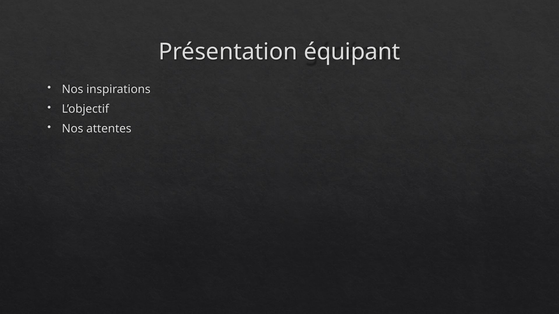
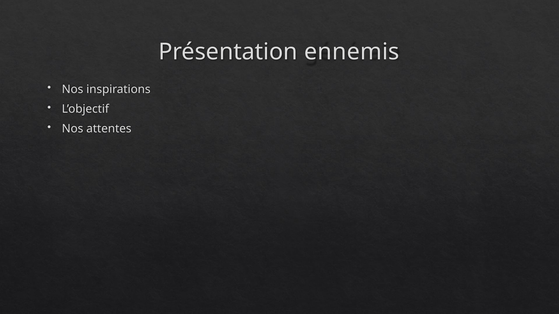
équipant: équipant -> ennemis (352, 52)
